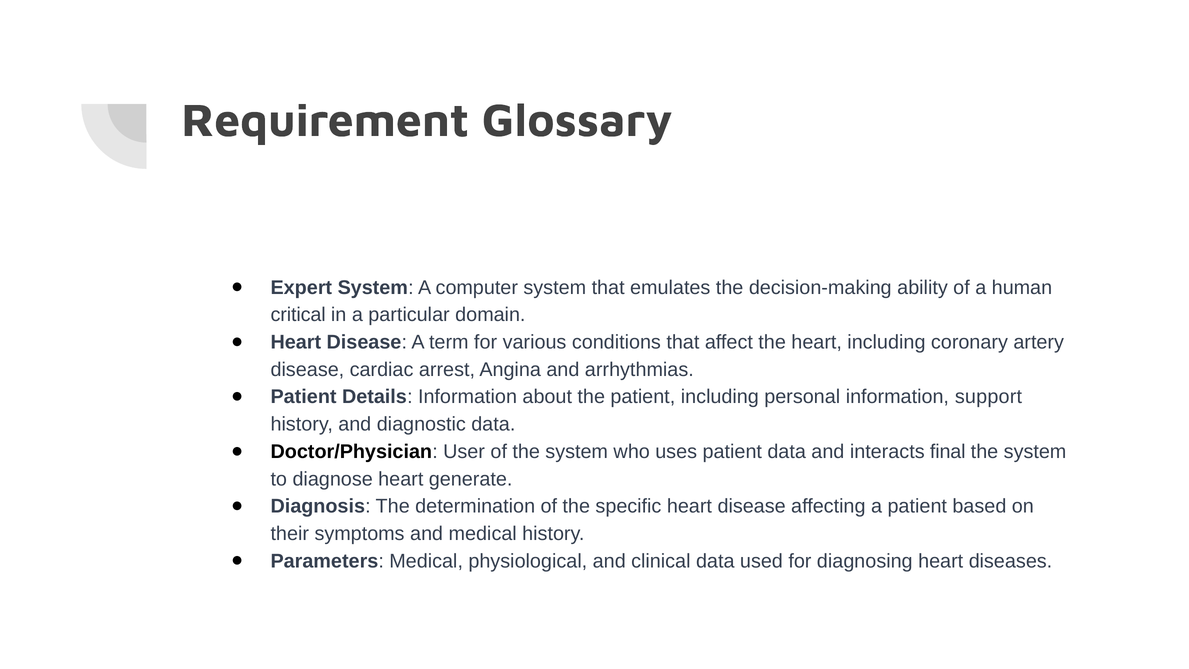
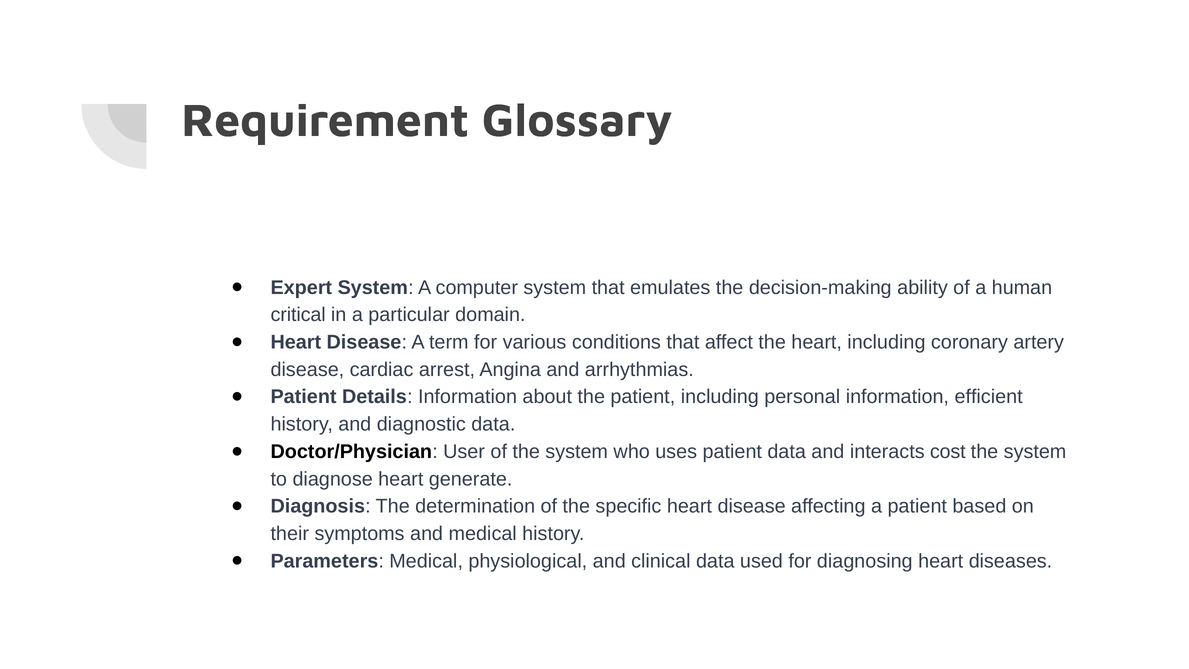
support: support -> efficient (989, 397)
final: final -> cost (948, 452)
